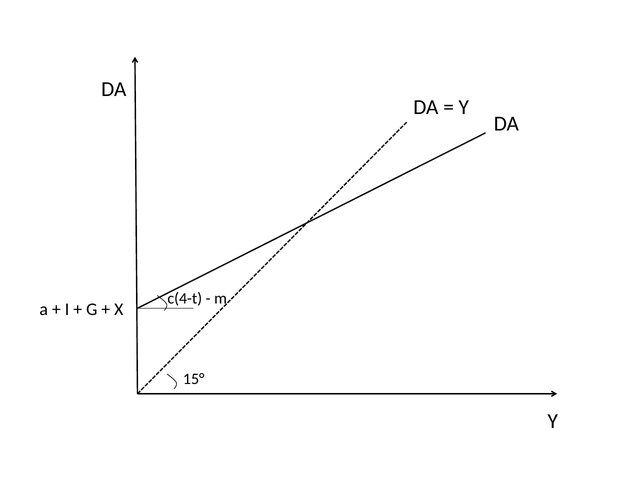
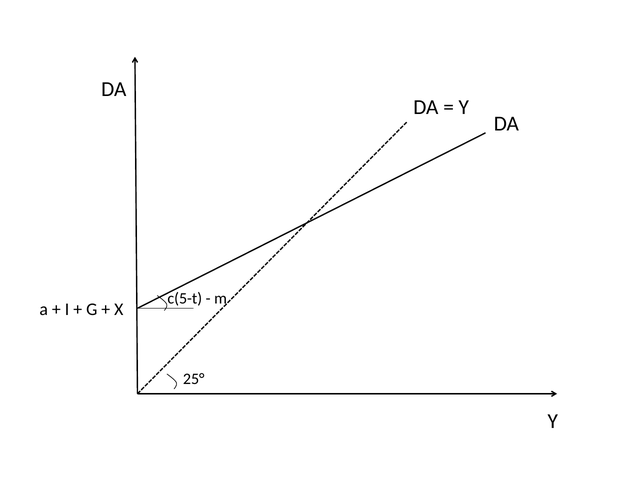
c(4-t: c(4-t -> c(5-t (185, 299)
15°: 15° -> 25° (194, 379)
